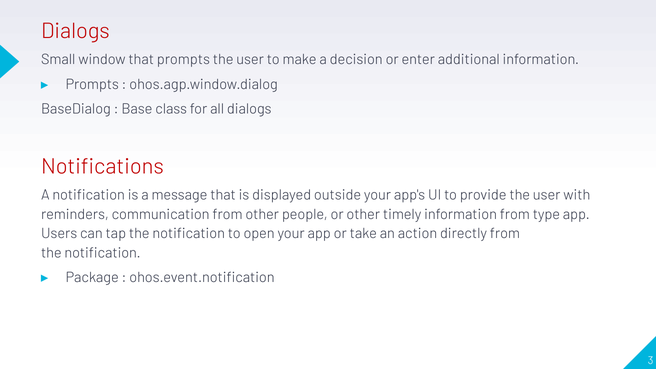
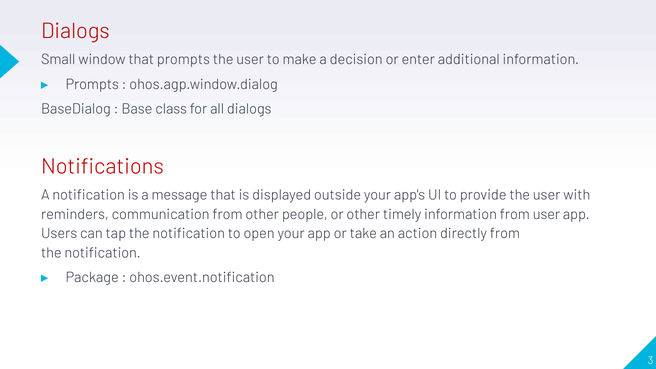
from type: type -> user (546, 214)
